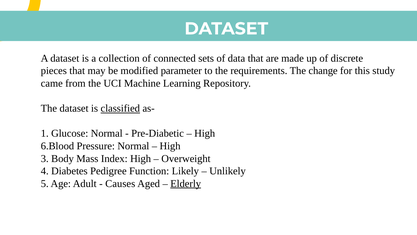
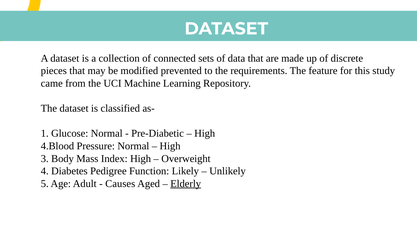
parameter: parameter -> prevented (181, 71)
change: change -> feature (323, 71)
classified underline: present -> none (120, 108)
6.Blood: 6.Blood -> 4.Blood (57, 146)
